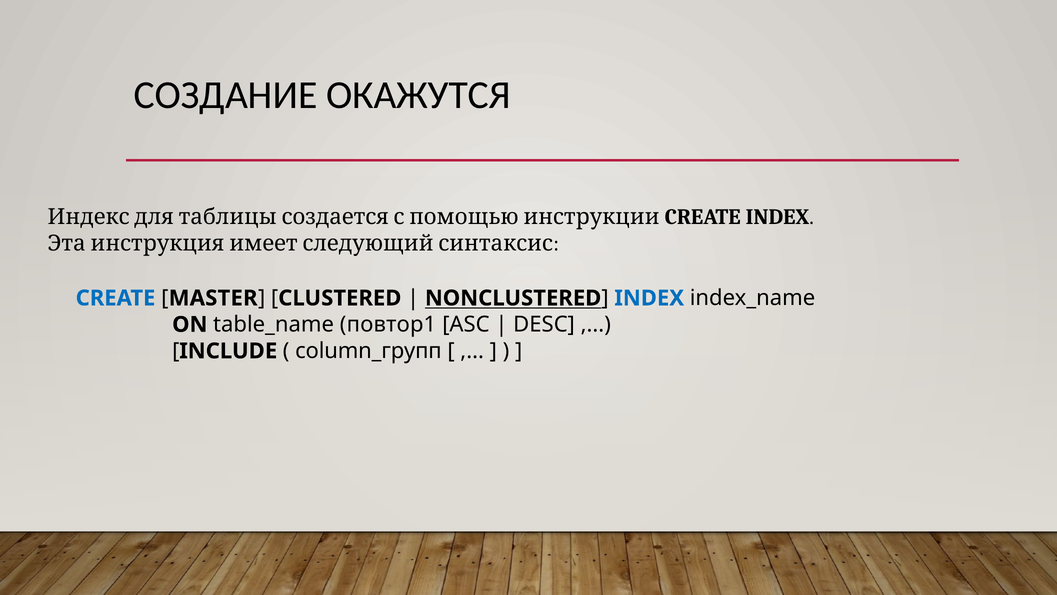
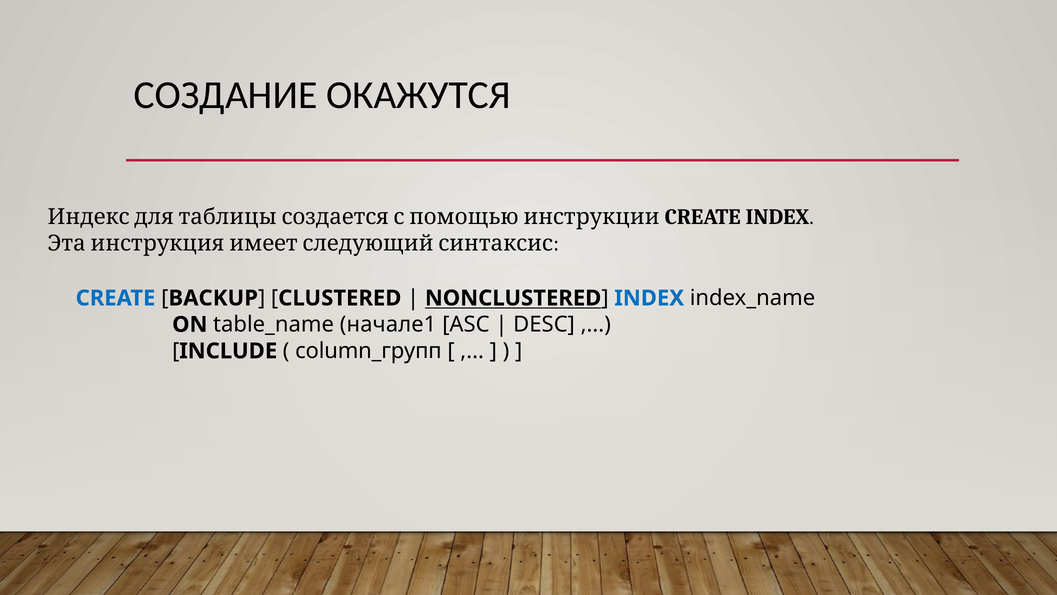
MASTER: MASTER -> BACKUP (213, 298)
повтор1: повтор1 -> начале1 (388, 324)
